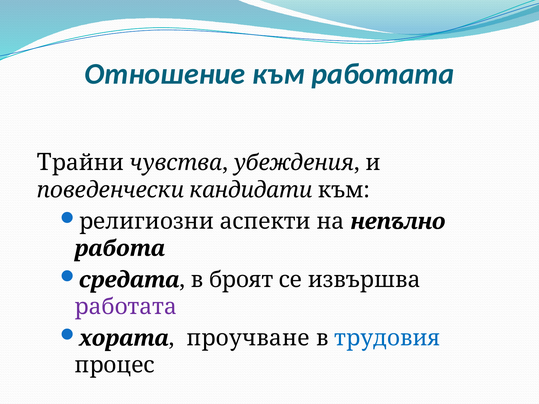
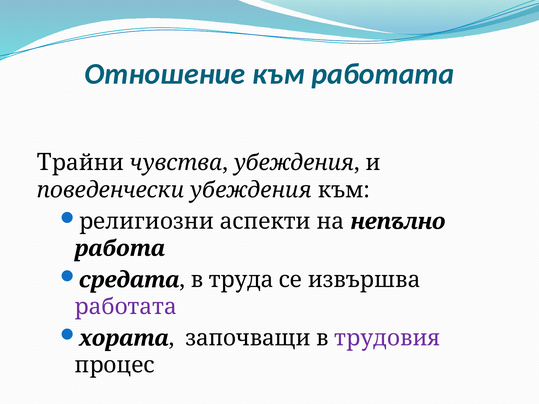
поведенчески кандидати: кандидати -> убеждения (251, 190)
броят: броят -> труда (241, 280)
проучване: проучване -> започващи (248, 338)
трудовия colour: blue -> purple (387, 338)
